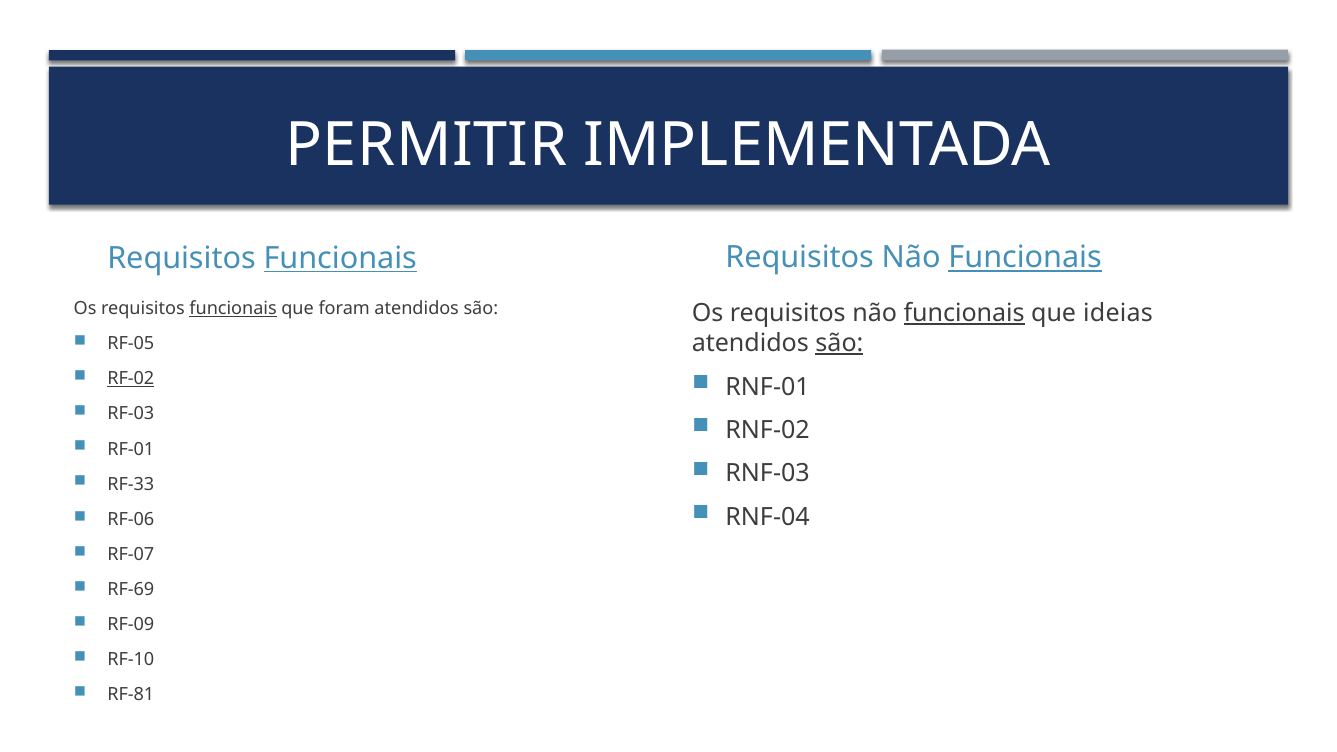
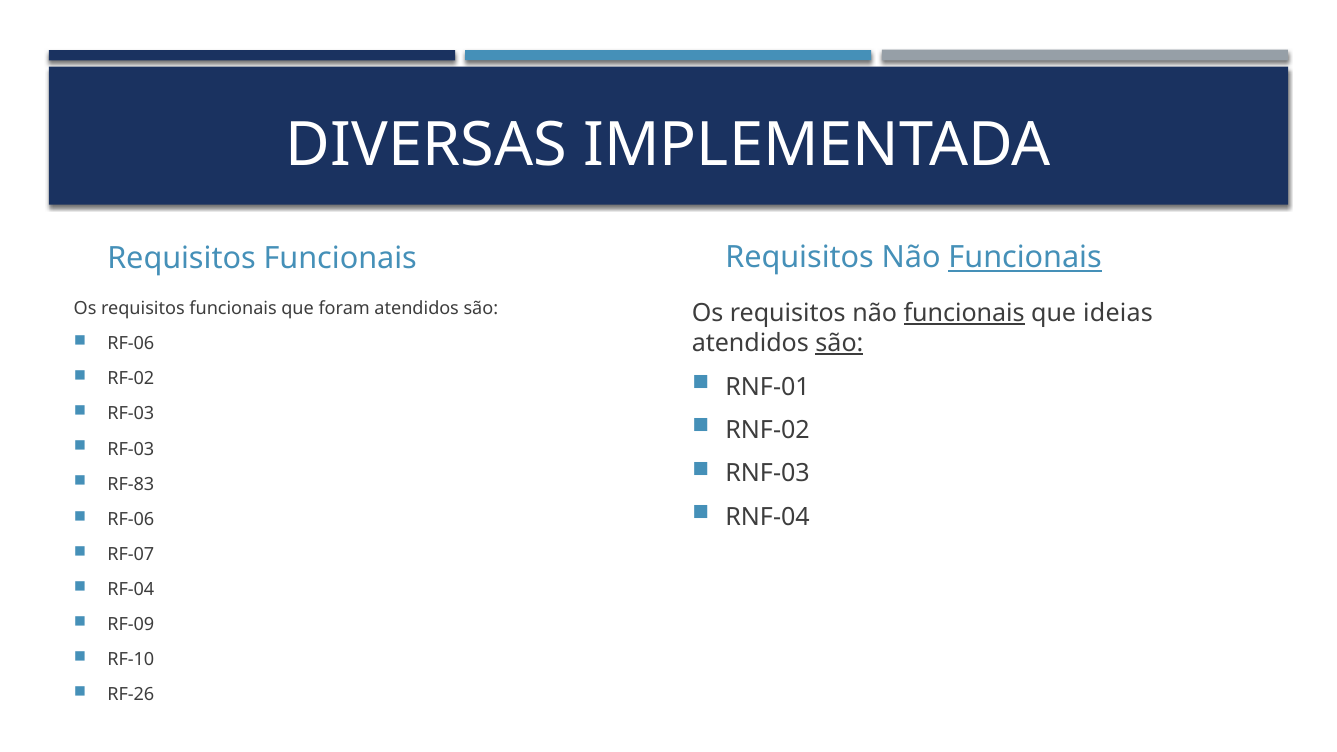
PERMITIR: PERMITIR -> DIVERSAS (426, 145)
Funcionais underline: present -> none (340, 258)
funcionais underline: present -> none (233, 309)
RF-05: RF-05 -> RF-06 (131, 344)
RF-02 underline: present -> none (131, 379)
RF-01: RF-01 -> RF-03 (131, 449)
RF-33: RF-33 -> RF-83 (131, 484)
RF-69: RF-69 -> RF-04 (131, 590)
RF-81: RF-81 -> RF-26 (131, 695)
